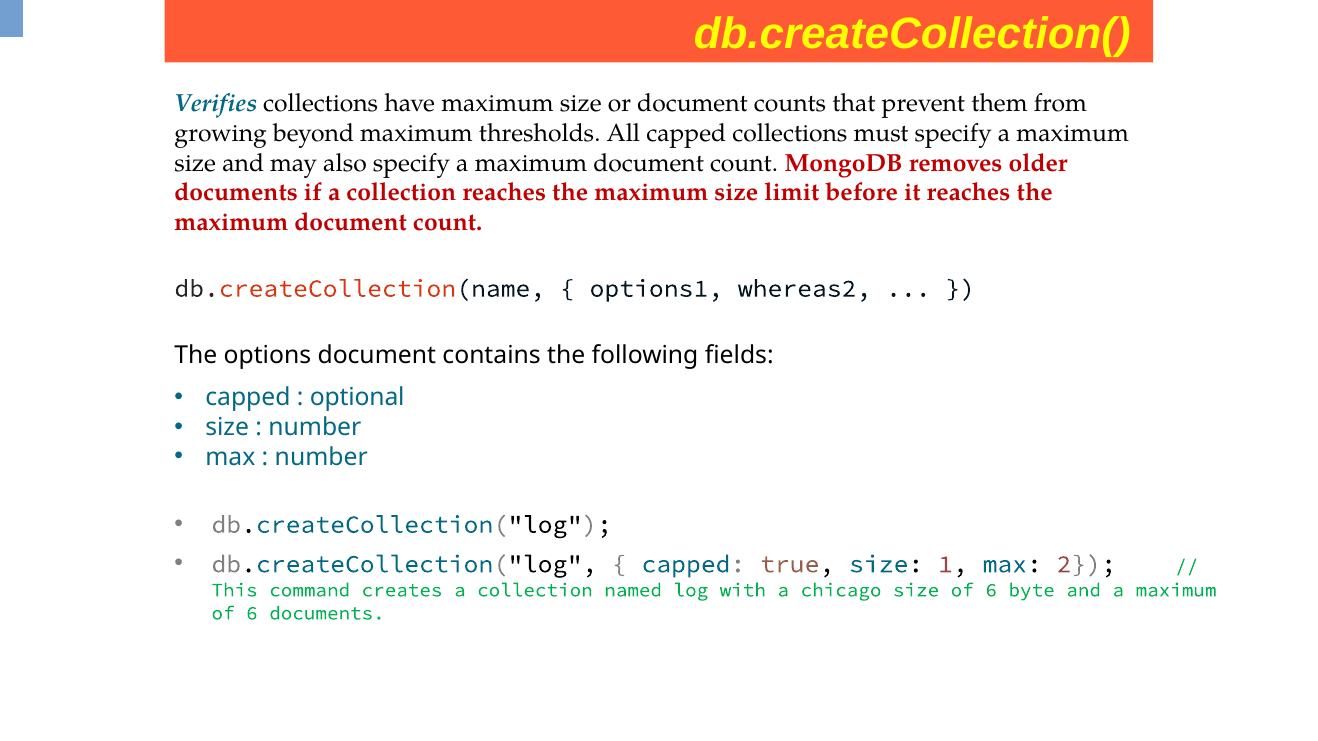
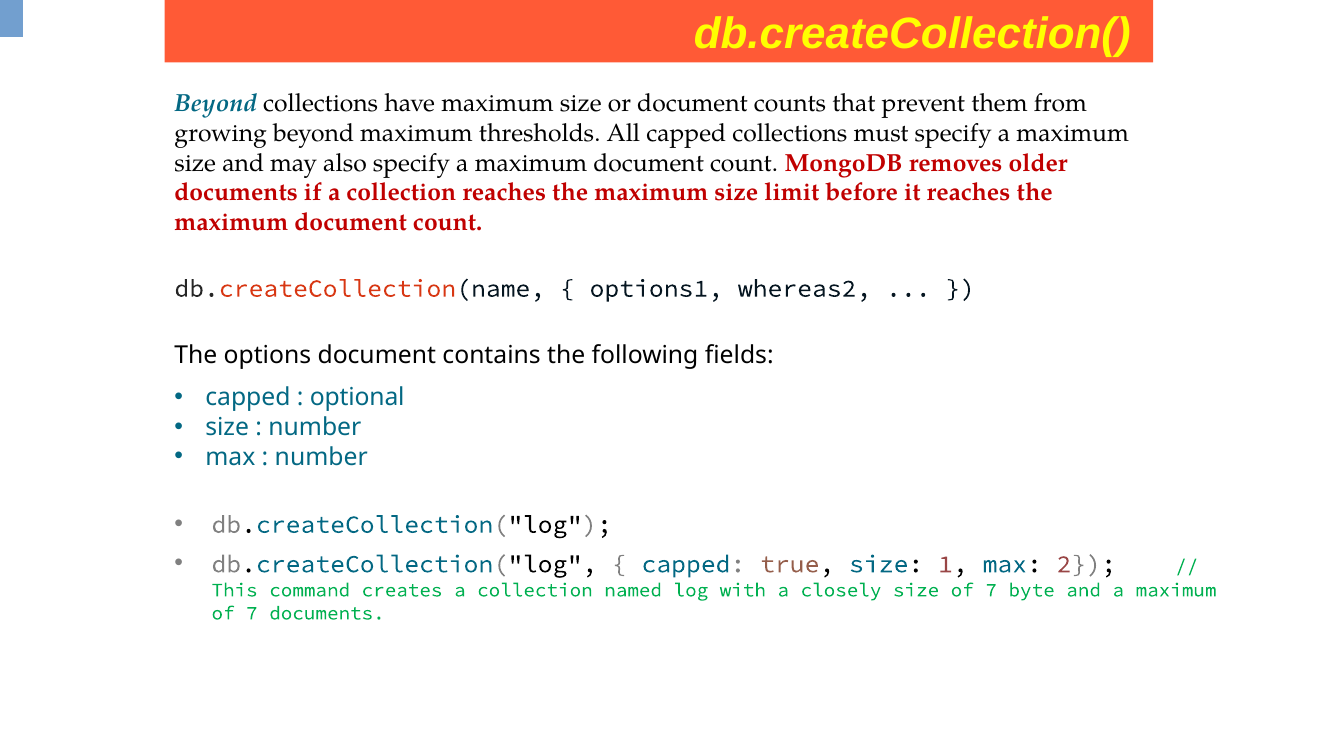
Verifies: Verifies -> Beyond (216, 104)
chicago: chicago -> closely (841, 590)
size of 6: 6 -> 7 (991, 590)
6: 6 -> 7 (252, 613)
